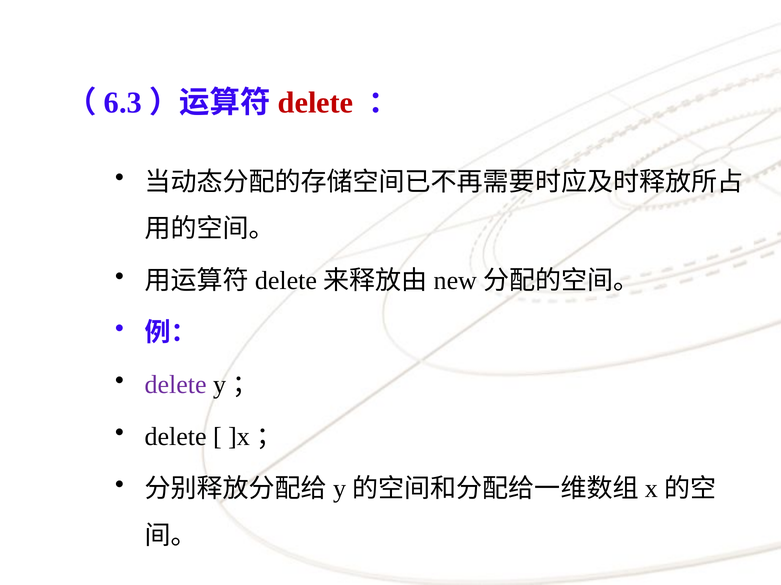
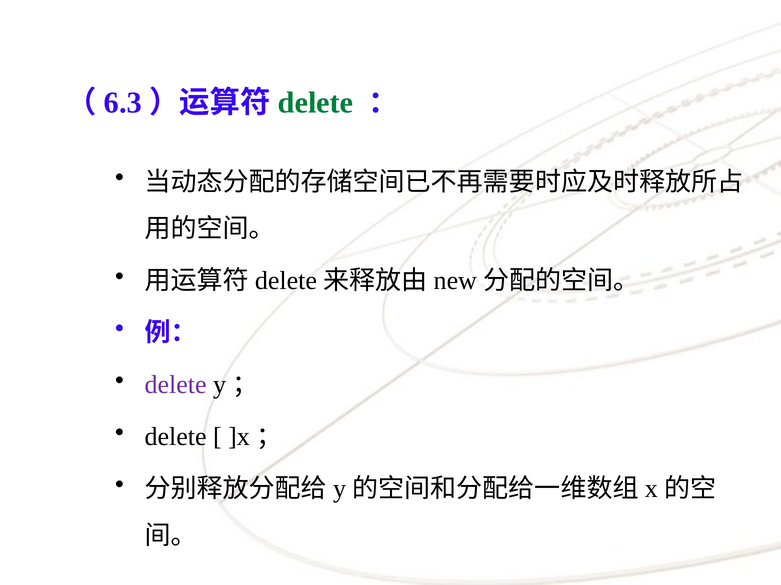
delete colour: red -> green (316, 103)
